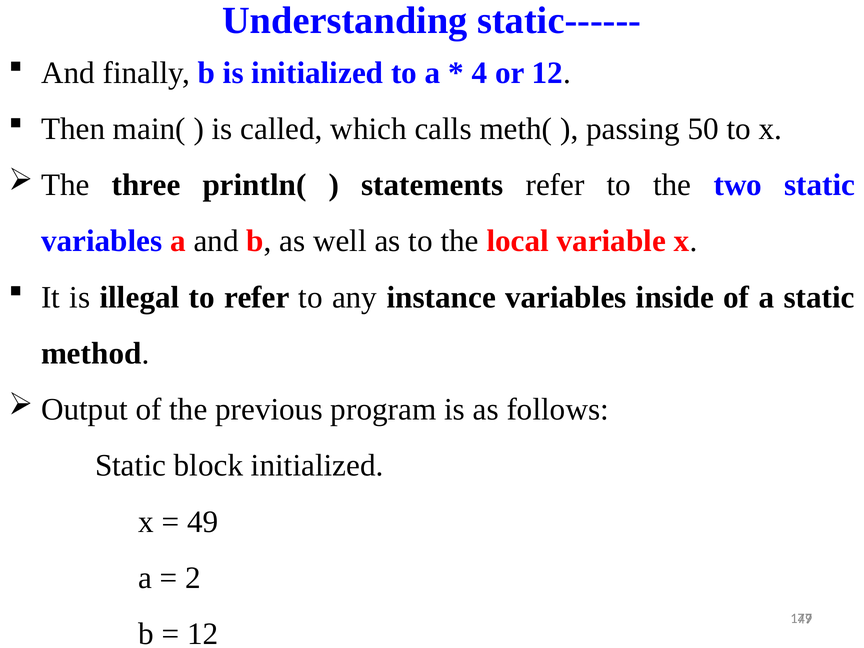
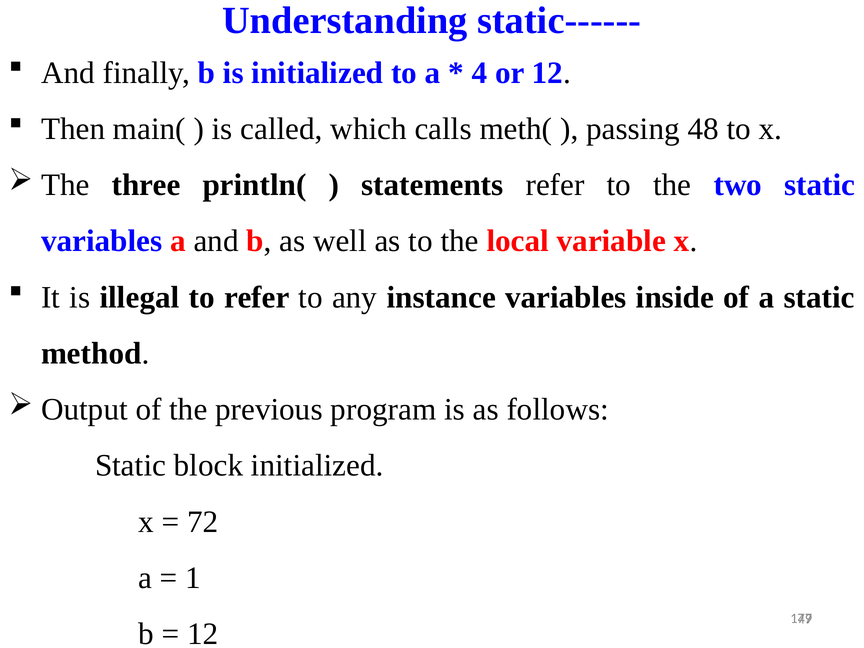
50: 50 -> 48 (703, 129)
49: 49 -> 72 (203, 522)
2: 2 -> 1 (193, 578)
